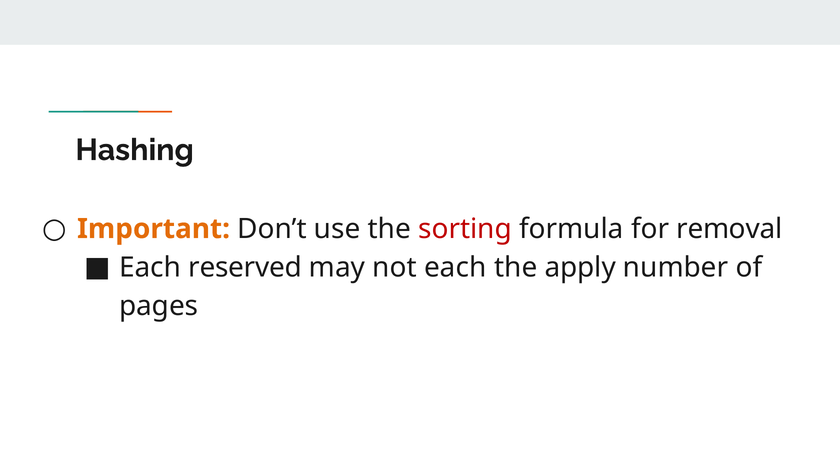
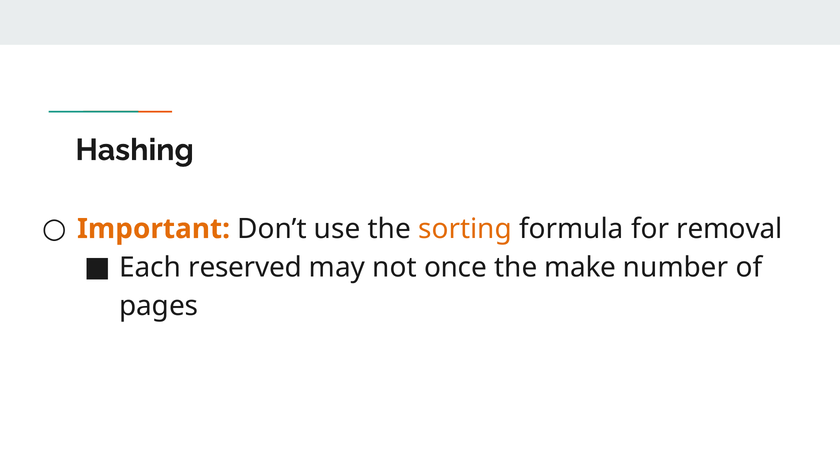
sorting colour: red -> orange (465, 229)
not each: each -> once (456, 267)
apply: apply -> make (580, 267)
